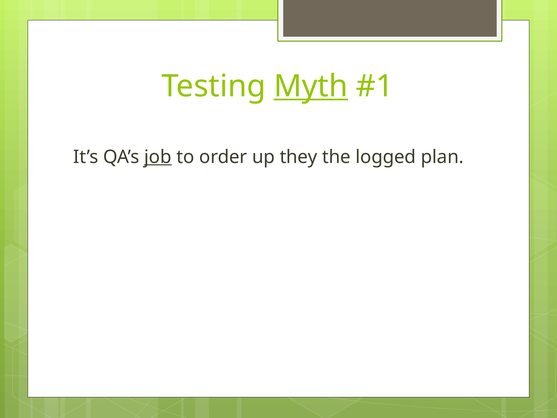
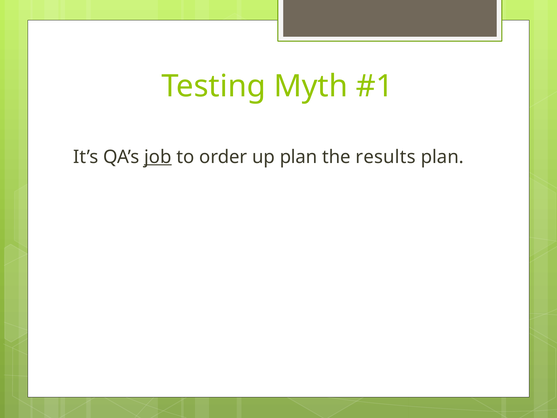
Myth underline: present -> none (311, 86)
up they: they -> plan (299, 157)
logged: logged -> results (386, 157)
